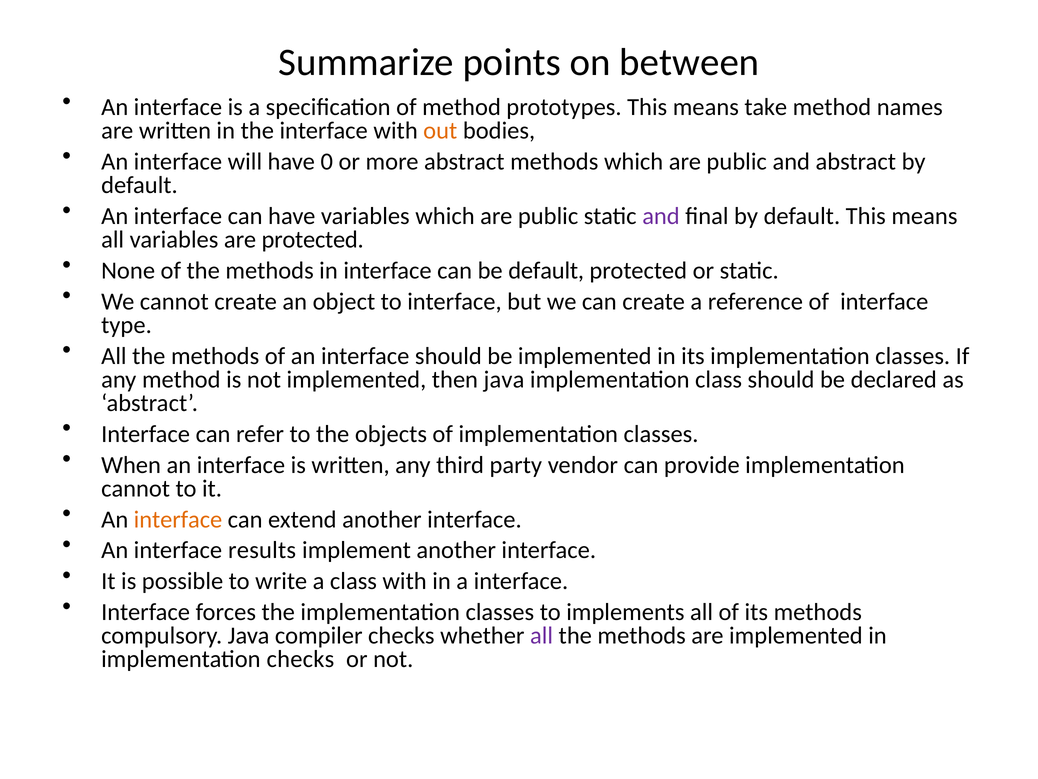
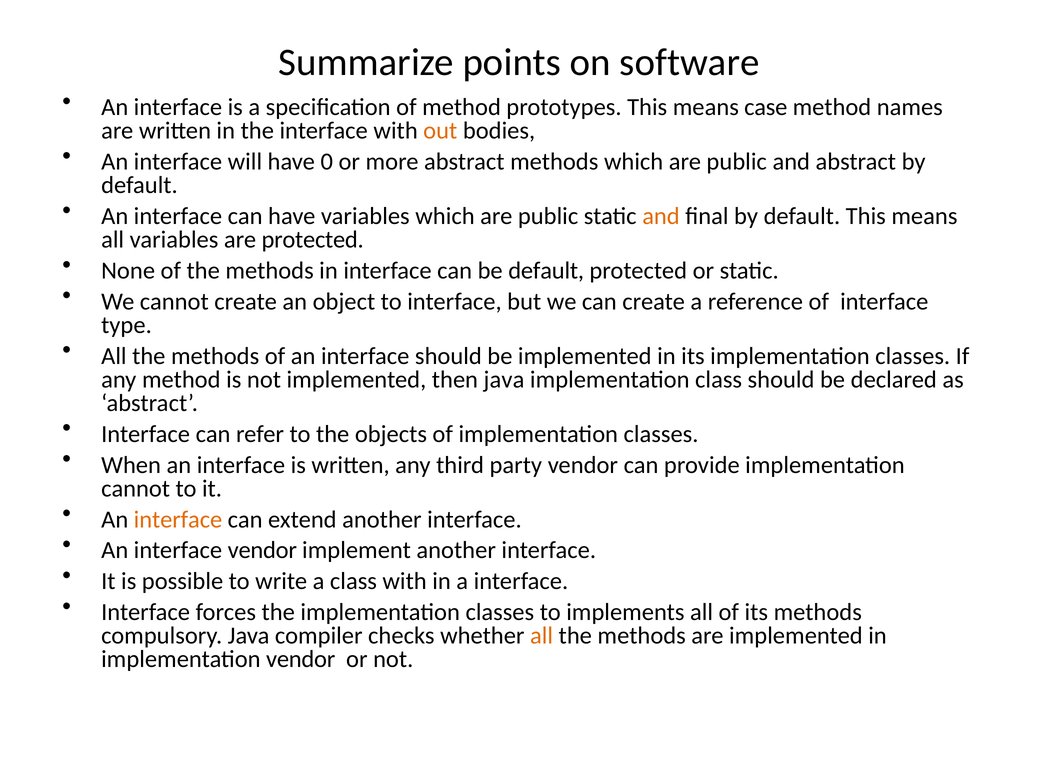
between: between -> software (689, 62)
take: take -> case (766, 107)
and colour: purple -> orange (661, 216)
interface results: results -> vendor (262, 550)
all colour: purple -> orange (542, 635)
implementation checks: checks -> vendor (301, 659)
